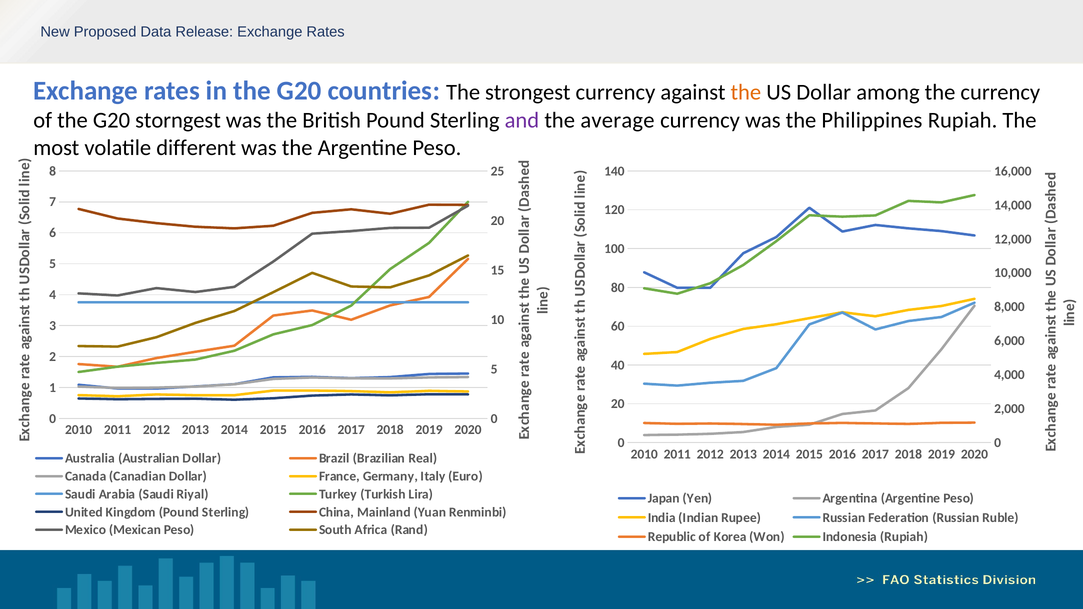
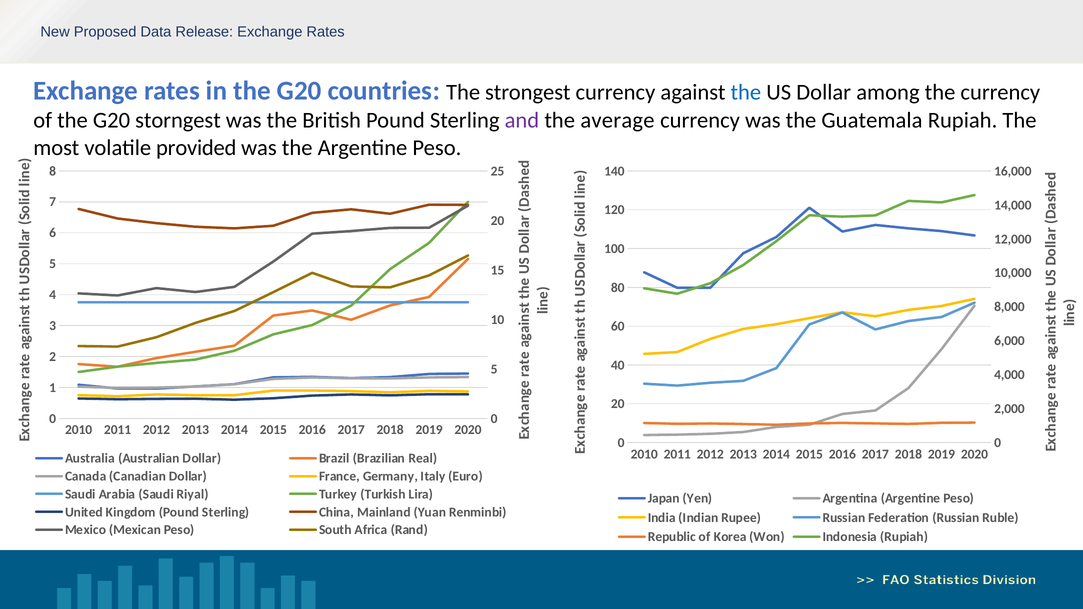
the colour: orange -> blue (746, 93)
Philippines: Philippines -> Guatemala (872, 121)
different: different -> provided (196, 148)
